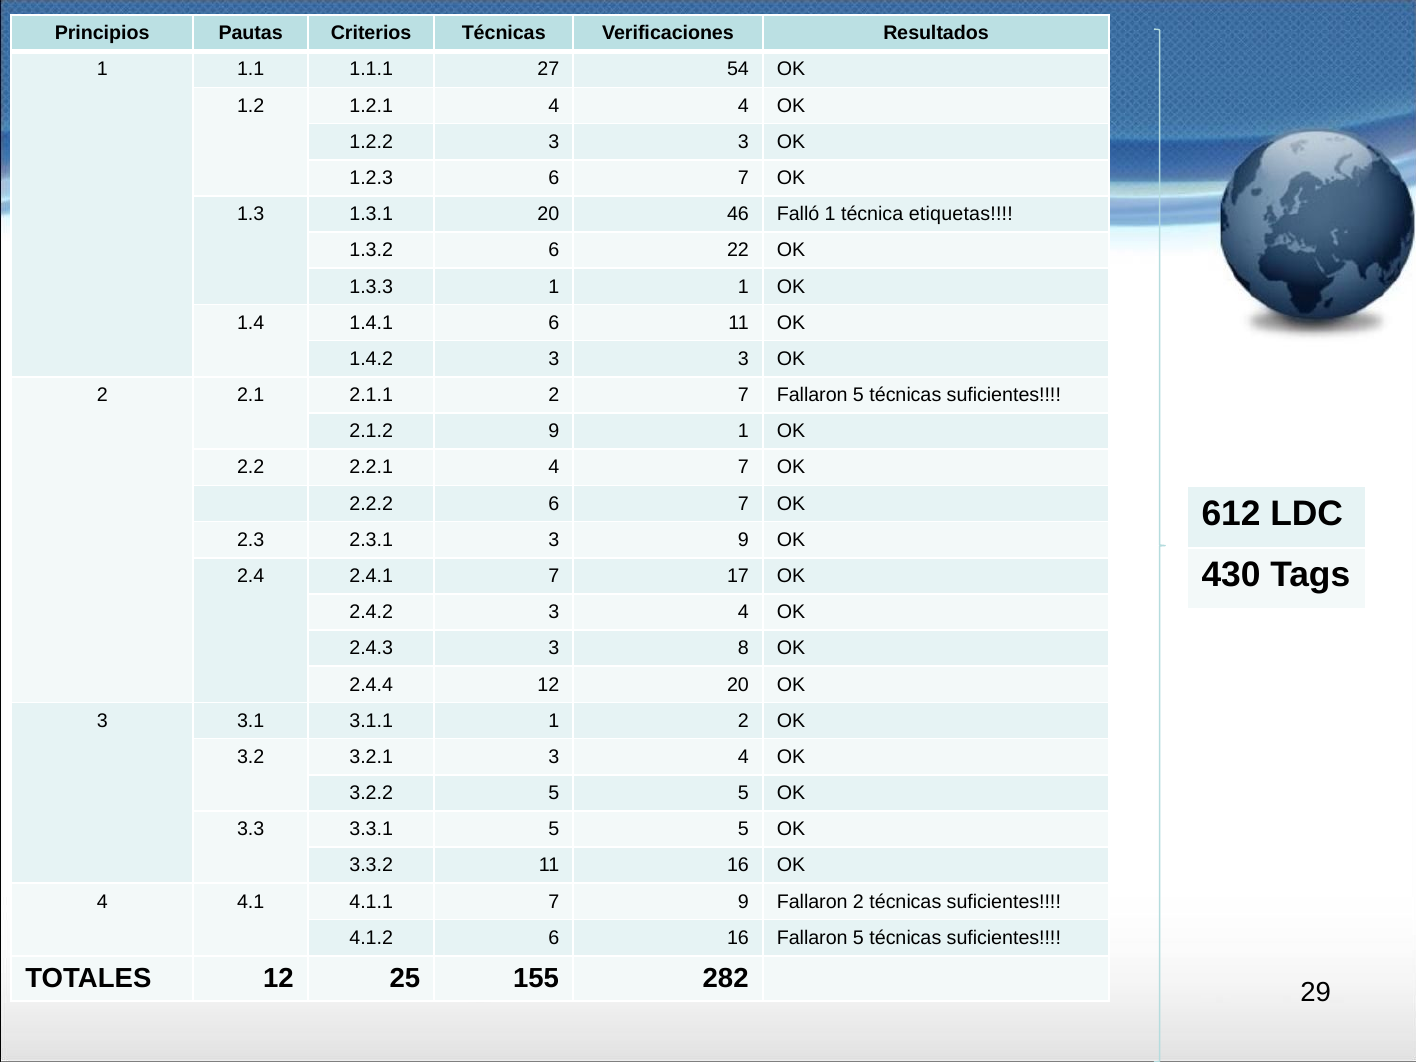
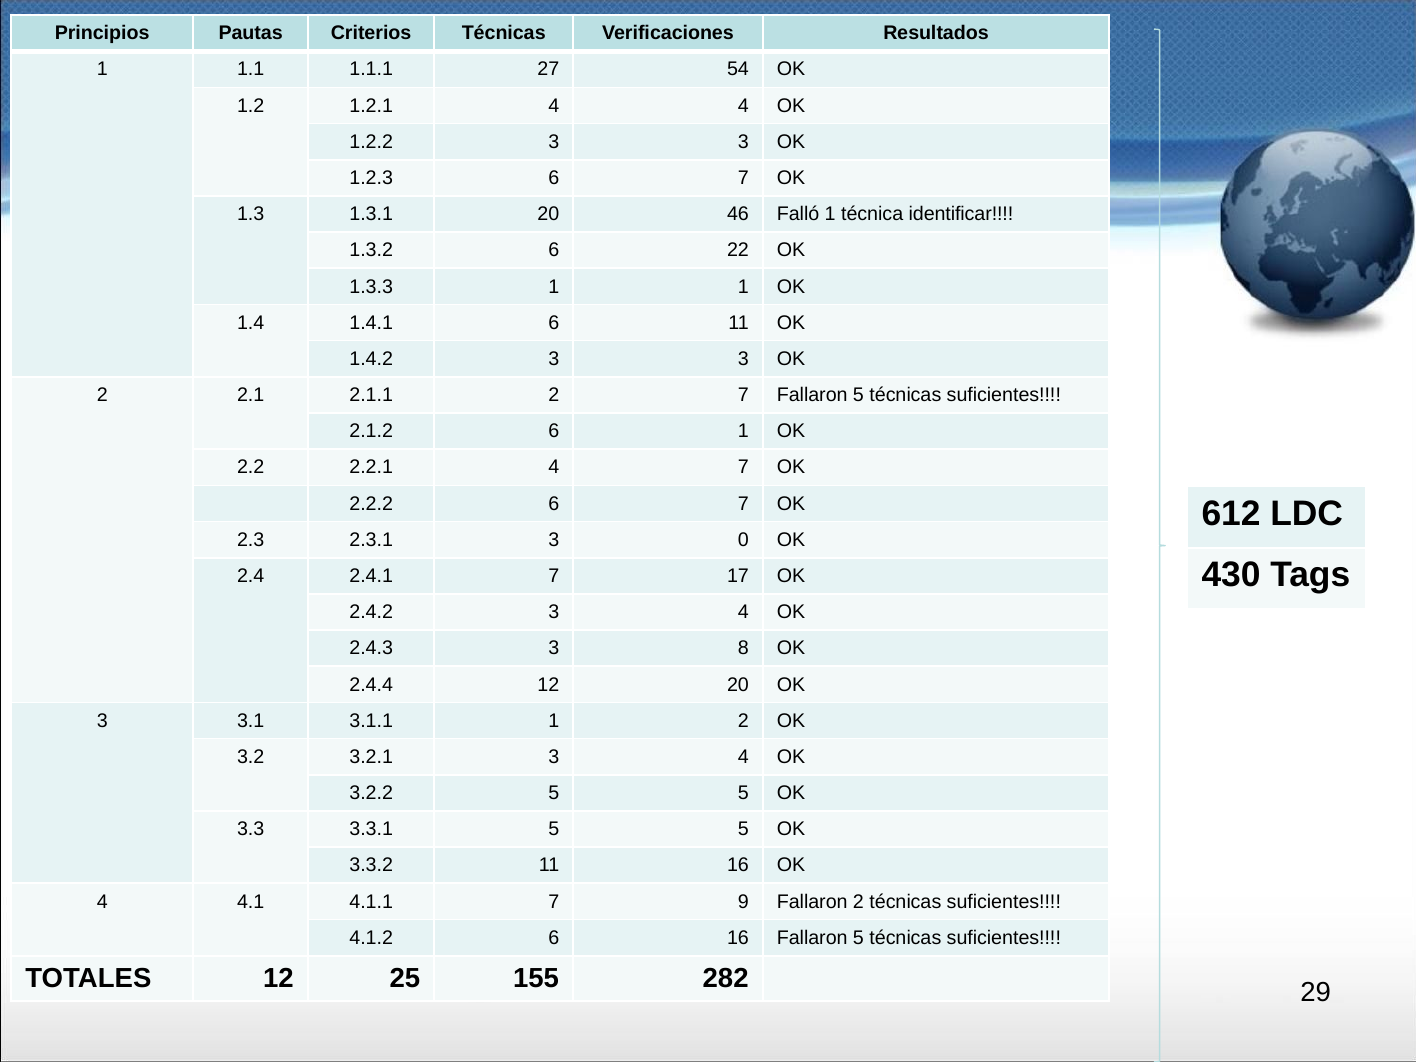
etiquetas: etiquetas -> identificar (961, 214)
2.1.2 9: 9 -> 6 (554, 431)
3 9: 9 -> 0 (743, 540)
